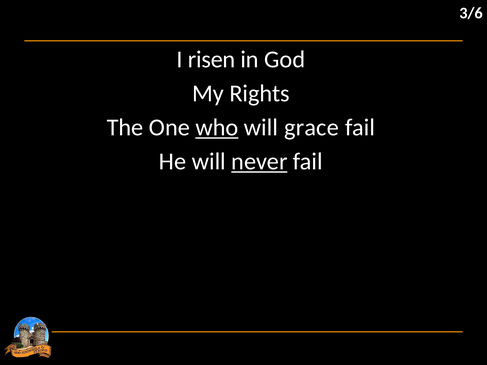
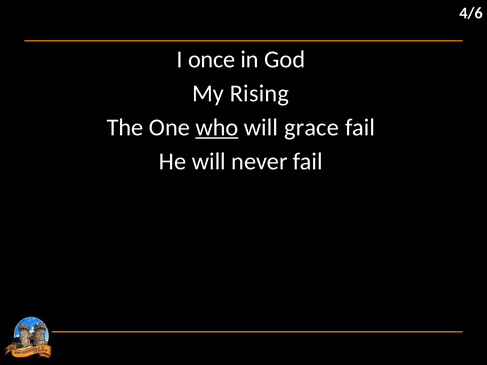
3/6: 3/6 -> 4/6 (471, 13)
risen: risen -> once (212, 59)
Rights: Rights -> Rising (259, 94)
never underline: present -> none (259, 162)
